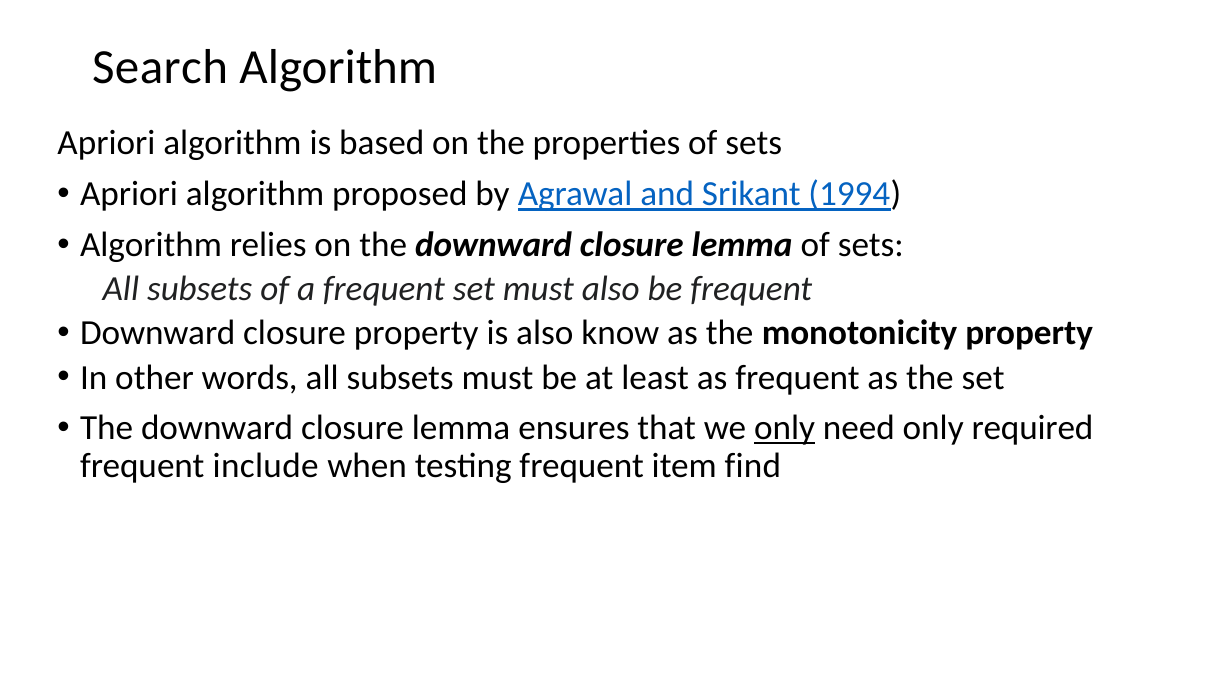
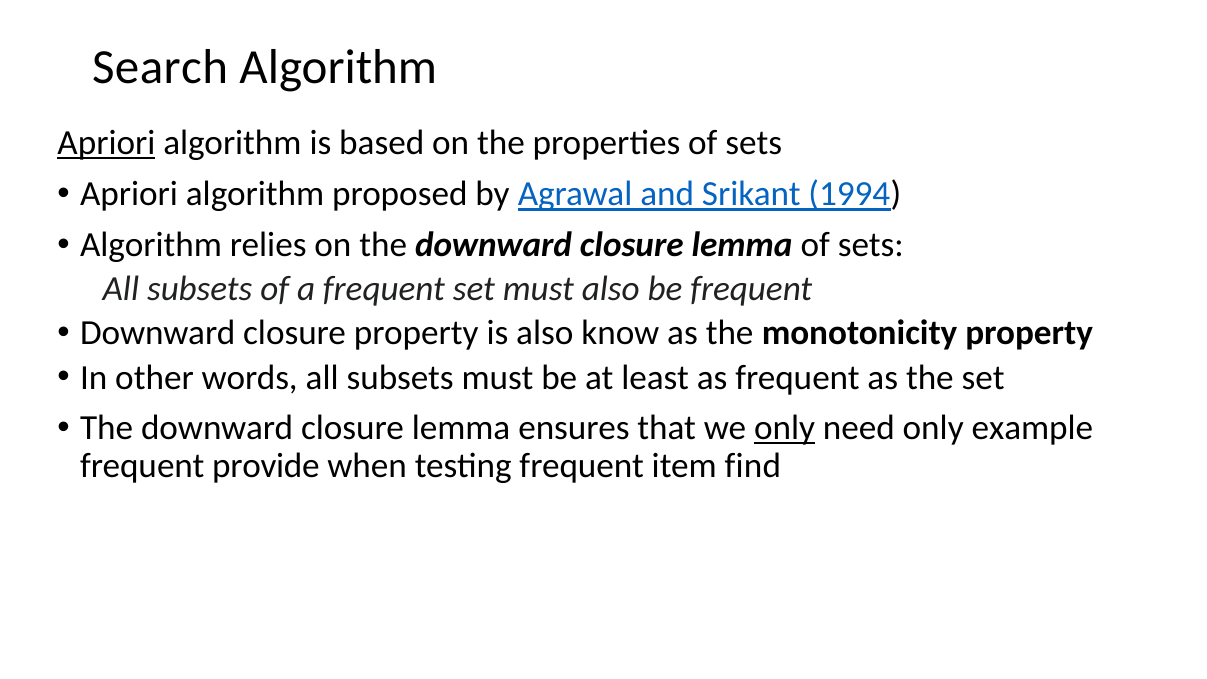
Apriori underline: none -> present (106, 143)
required: required -> example (1032, 428)
include: include -> provide (266, 466)
